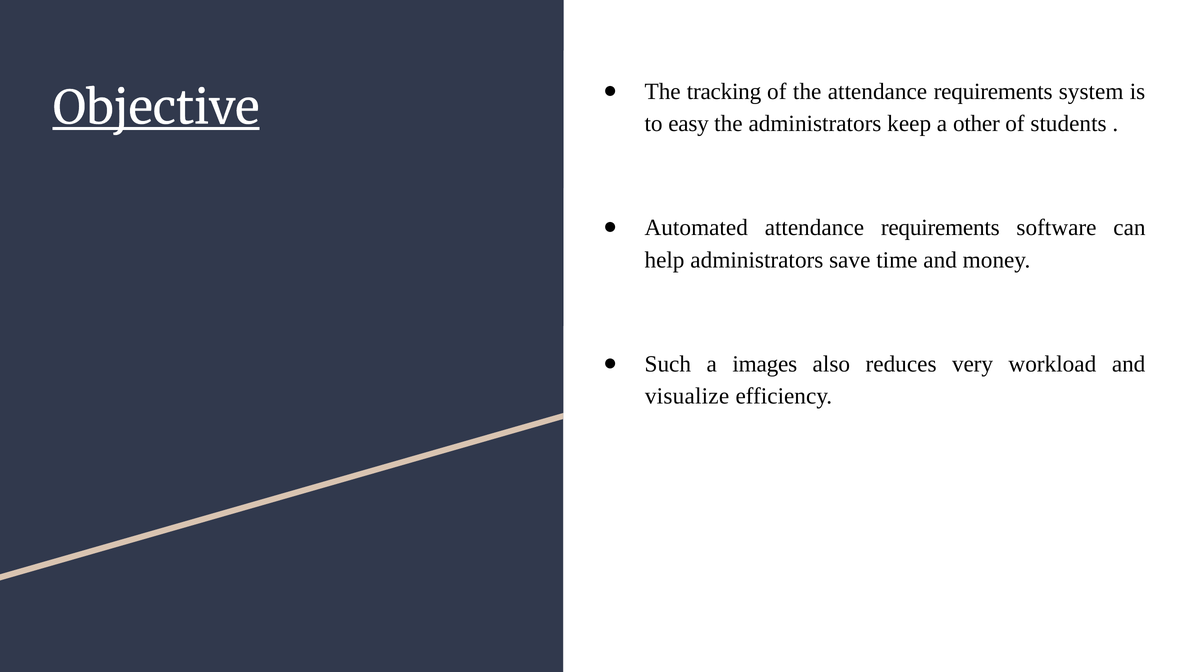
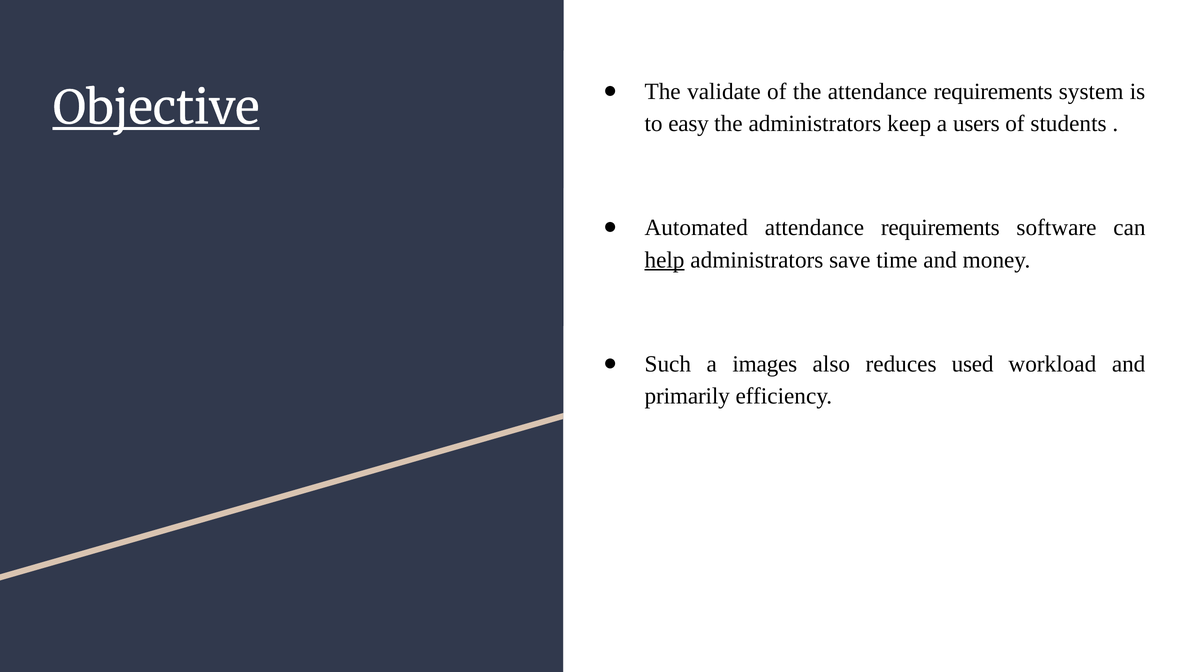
tracking: tracking -> validate (724, 92)
other: other -> users (976, 124)
help underline: none -> present (665, 260)
very: very -> used (973, 364)
visualize: visualize -> primarily (687, 396)
